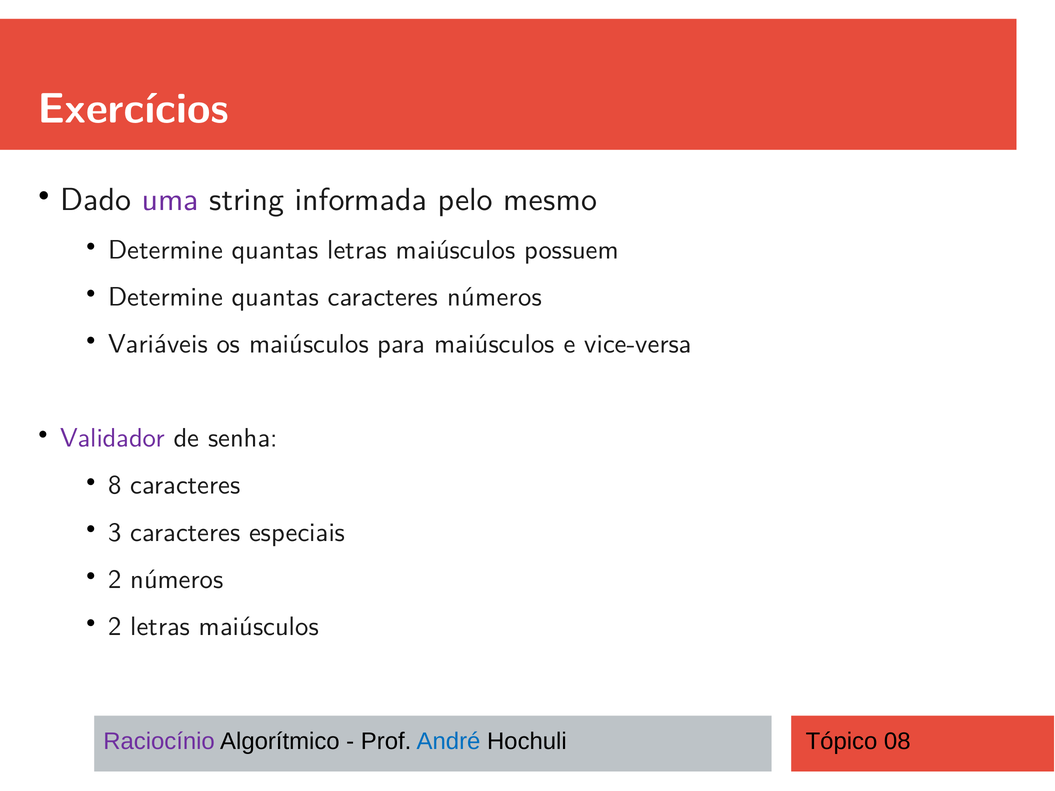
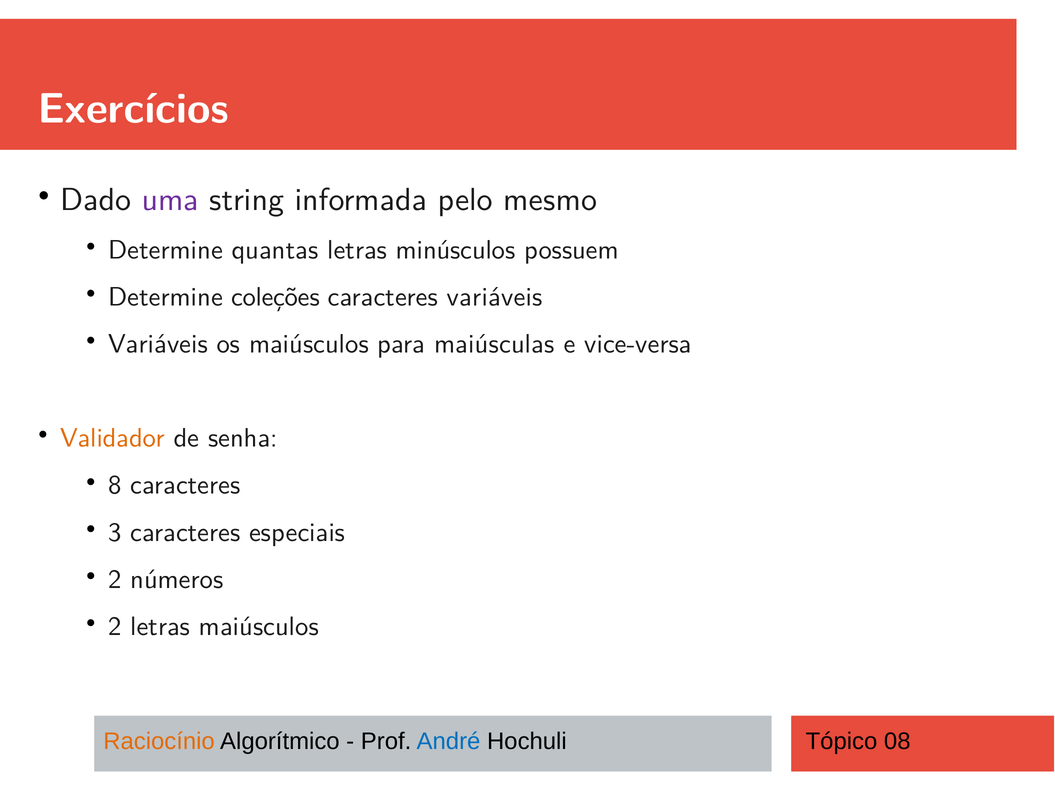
quantas letras maiúsculos: maiúsculos -> minúsculos (456, 250)
quantas: quantas -> coleções (275, 297)
caracteres números: números -> variáveis (495, 297)
para maiúsculos: maiúsculos -> maiúsculas (494, 344)
Validador colour: purple -> orange (113, 438)
Raciocínio colour: purple -> orange (159, 741)
